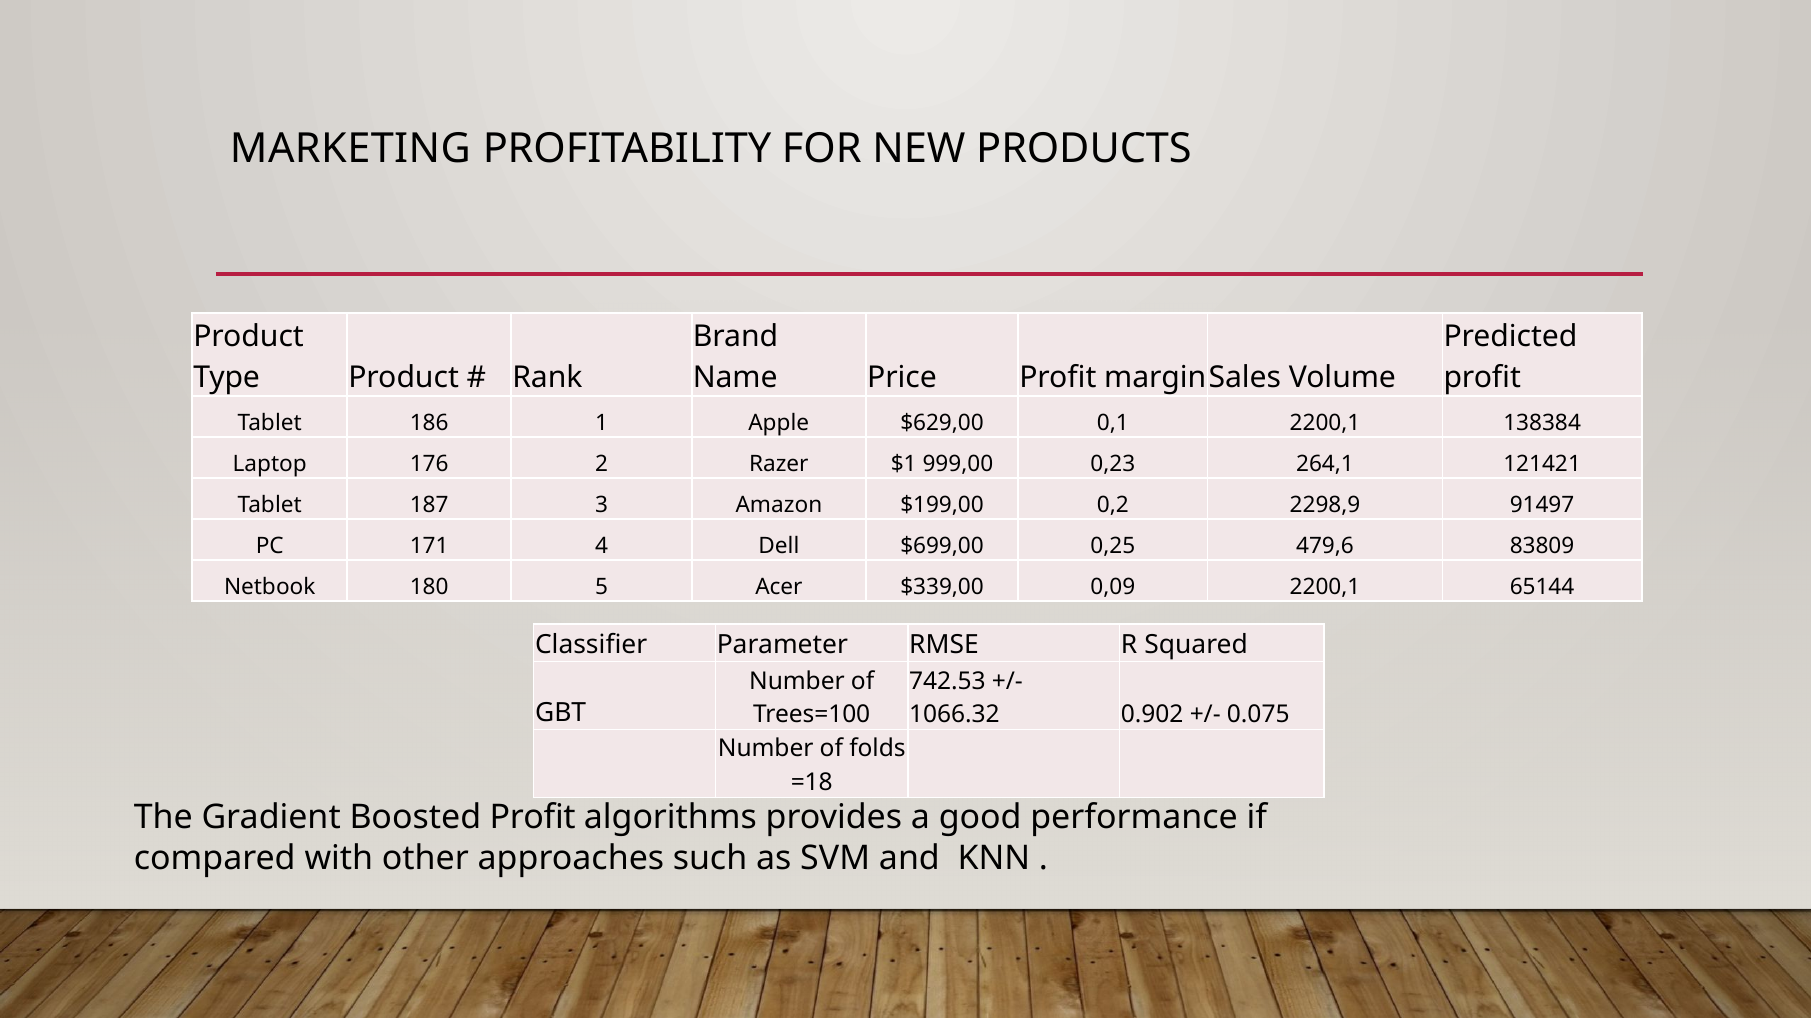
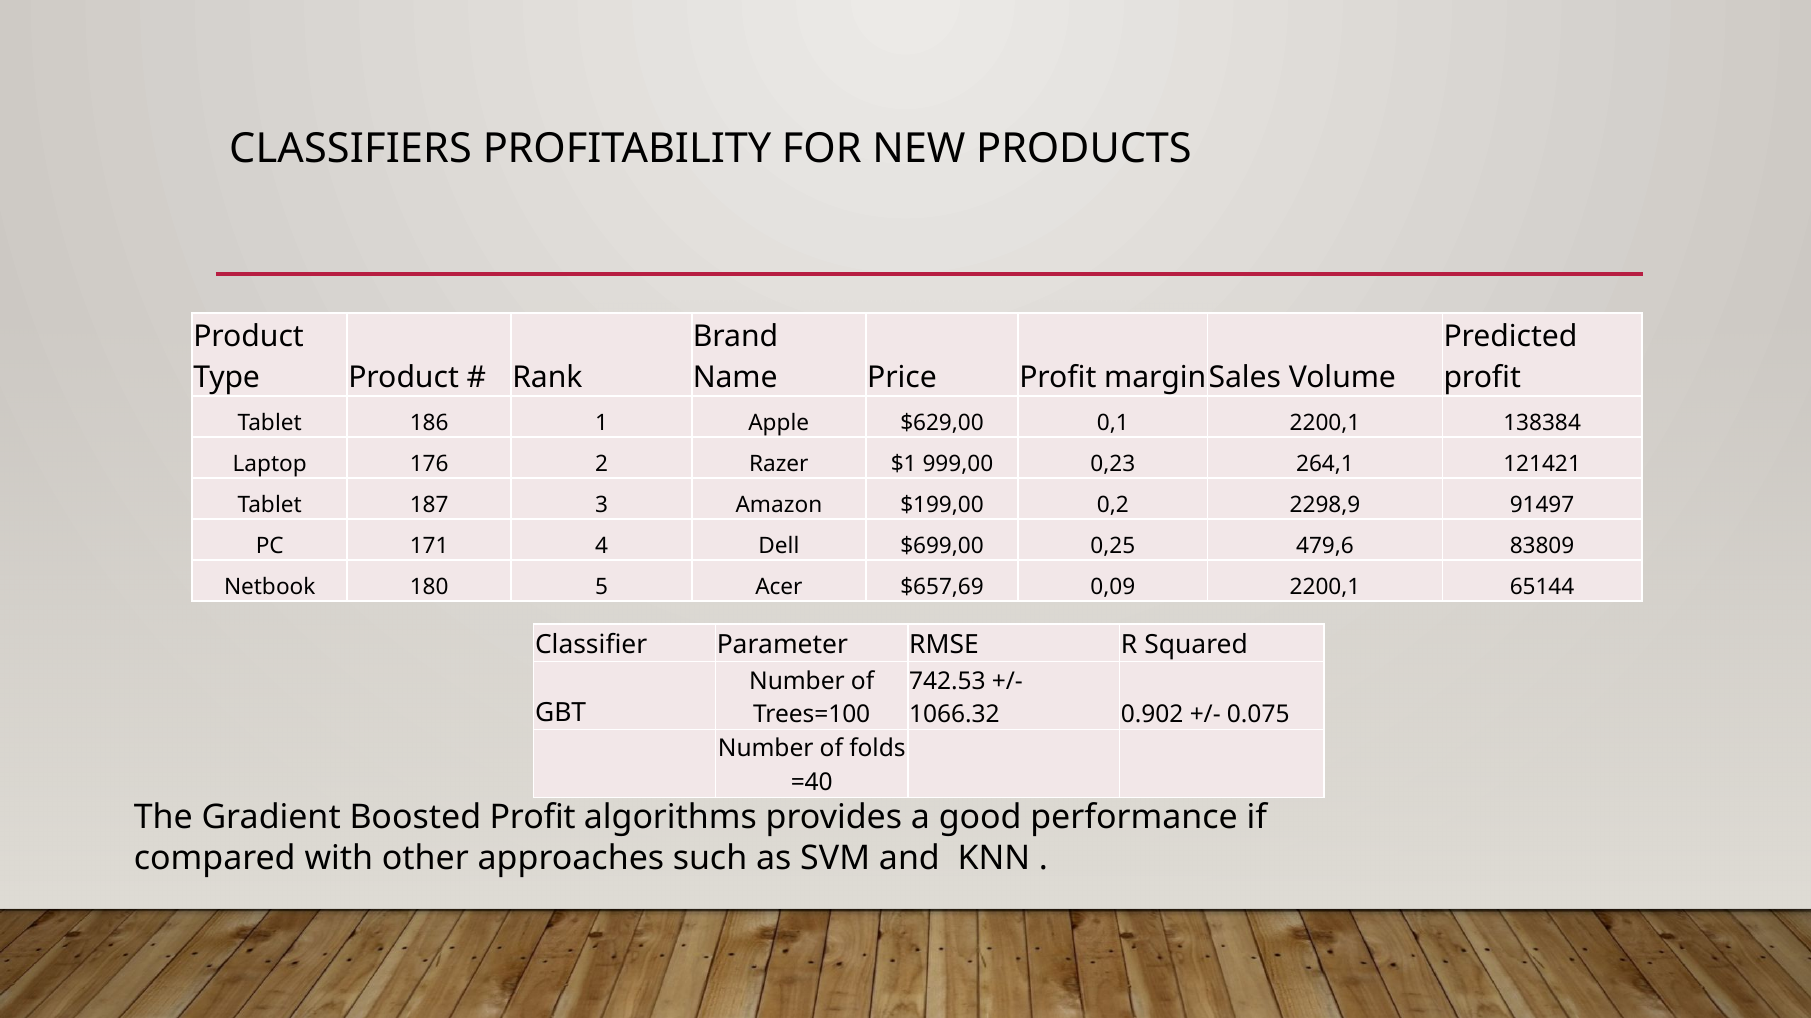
MARKETING: MARKETING -> CLASSIFIERS (351, 148)
$339,00: $339,00 -> $657,69 (942, 587)
=18: =18 -> =40 (812, 783)
